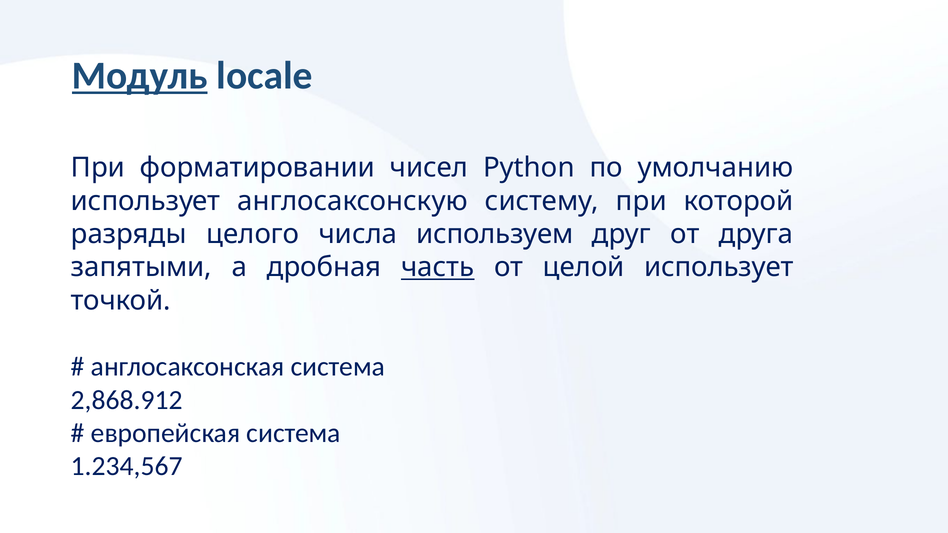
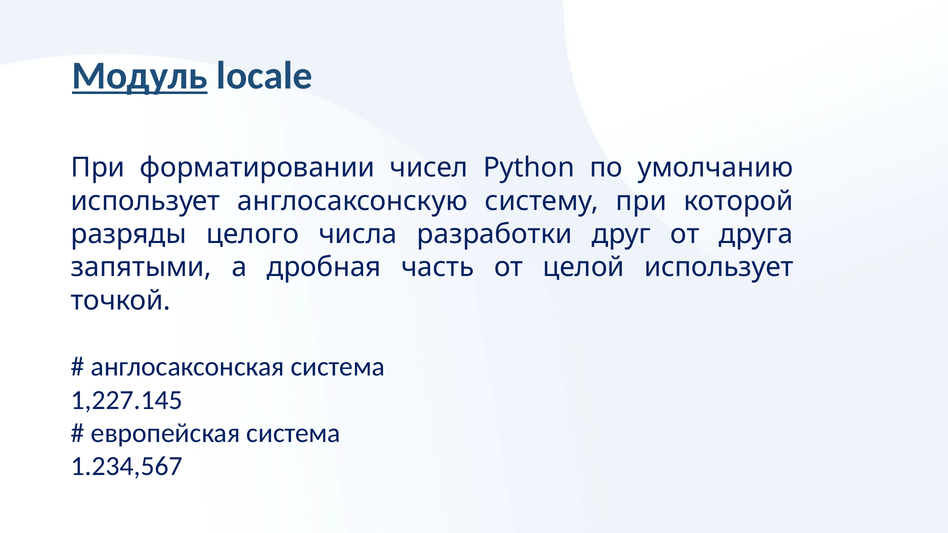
используем: используем -> разработки (495, 234)
часть underline: present -> none (438, 267)
2,868.912: 2,868.912 -> 1,227.145 (127, 400)
